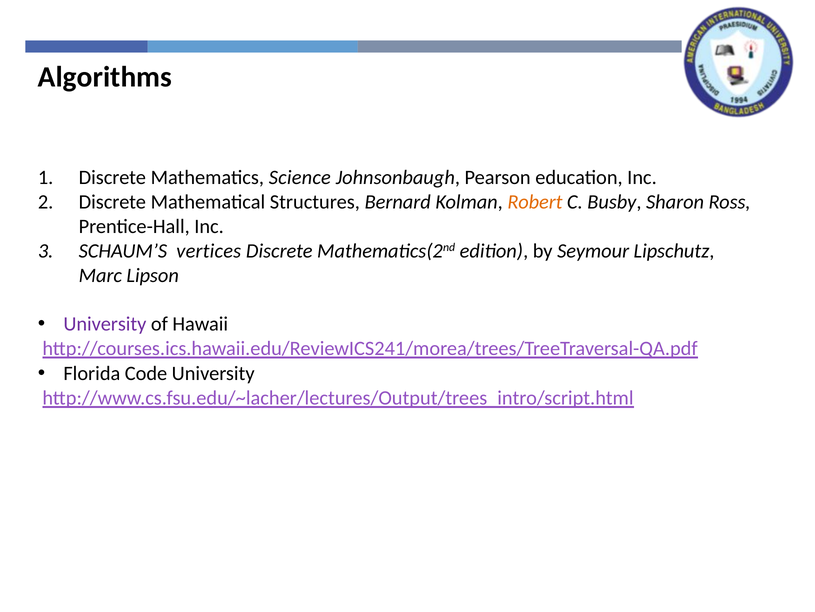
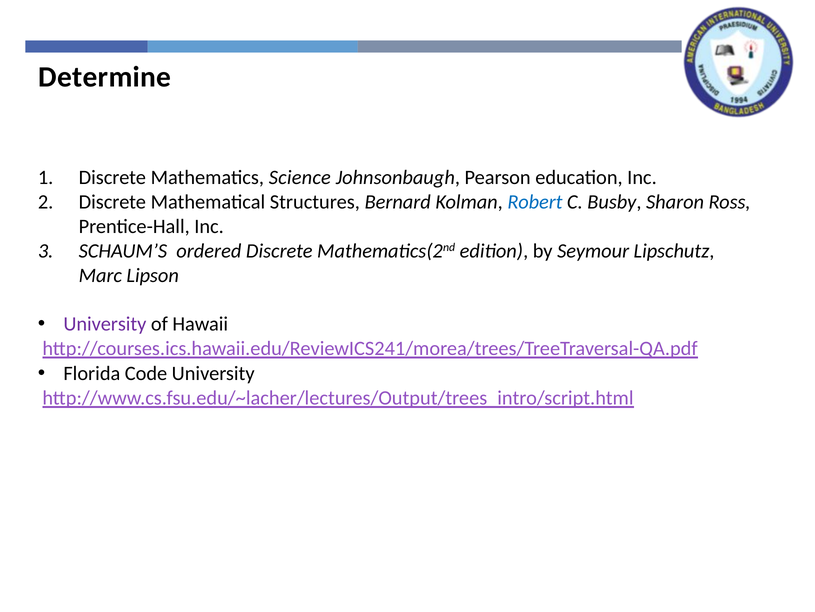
Algorithms: Algorithms -> Determine (105, 77)
Robert colour: orange -> blue (535, 202)
vertices: vertices -> ordered (209, 250)
